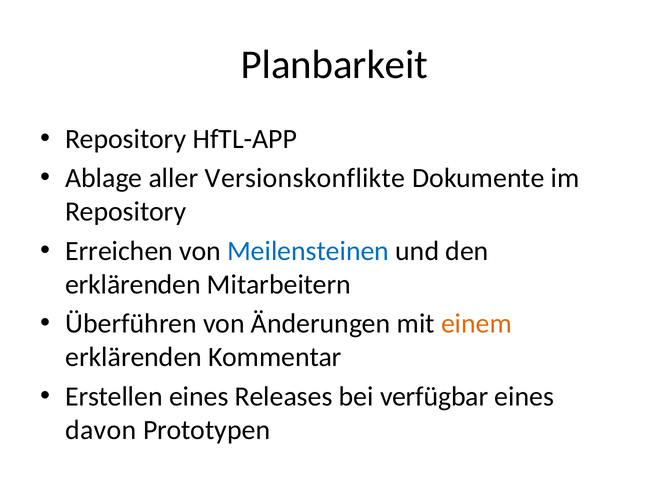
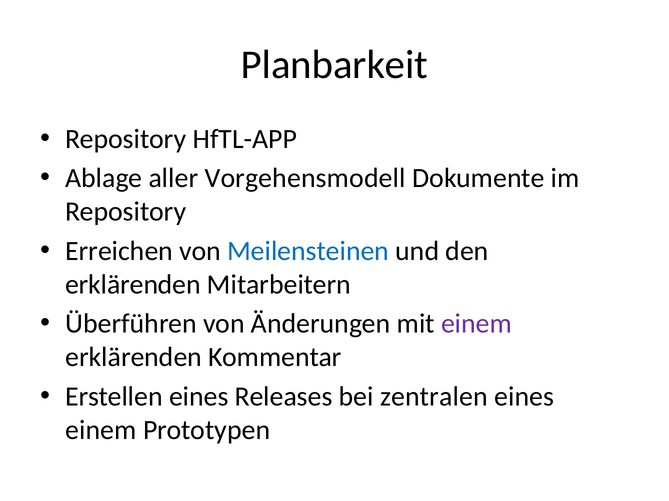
Versionskonflikte: Versionskonflikte -> Vorgehensmodell (305, 178)
einem colour: orange -> purple (476, 324)
verfügbar: verfügbar -> zentralen (434, 397)
davon: davon -> einem (101, 431)
